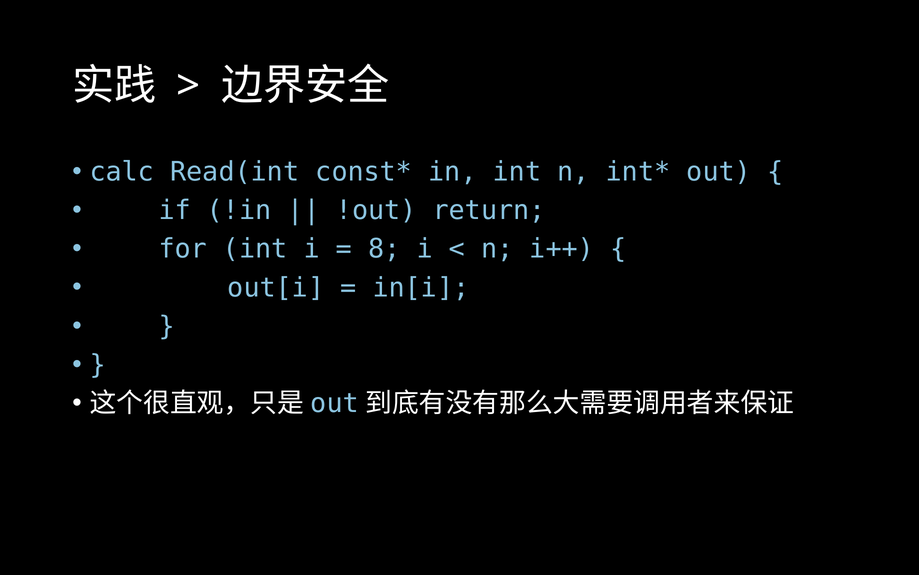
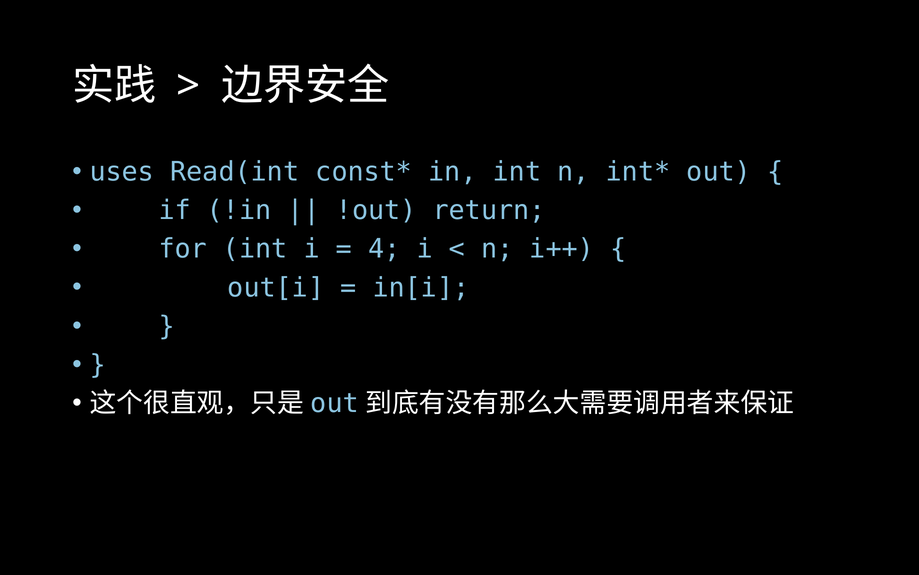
calc: calc -> uses (122, 172)
8: 8 -> 4 (384, 249)
